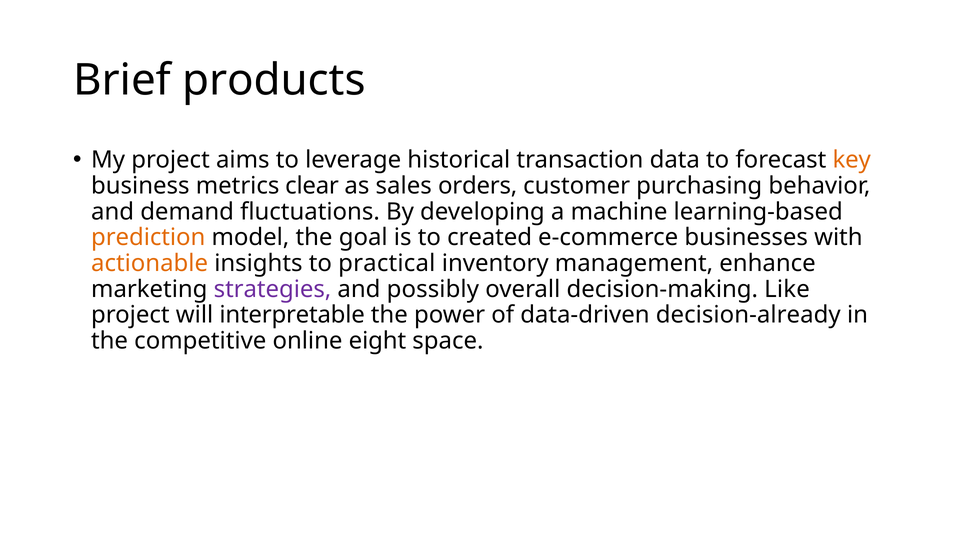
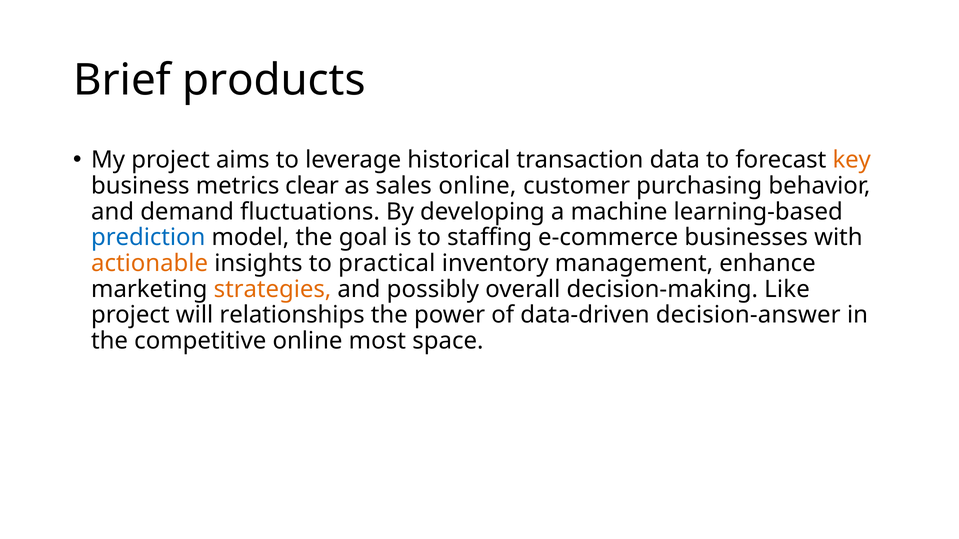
sales orders: orders -> online (477, 186)
prediction colour: orange -> blue (148, 238)
created: created -> staffing (490, 238)
strategies colour: purple -> orange (272, 289)
interpretable: interpretable -> relationships (292, 315)
decision-already: decision-already -> decision-answer (748, 315)
eight: eight -> most (377, 341)
